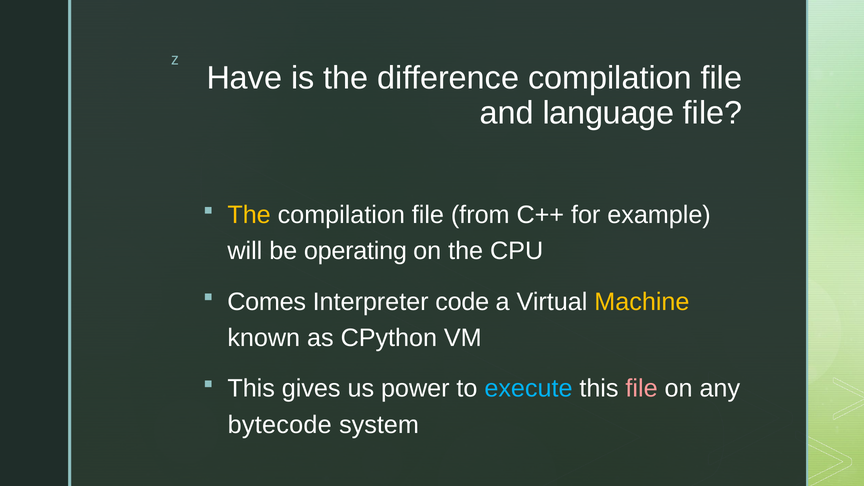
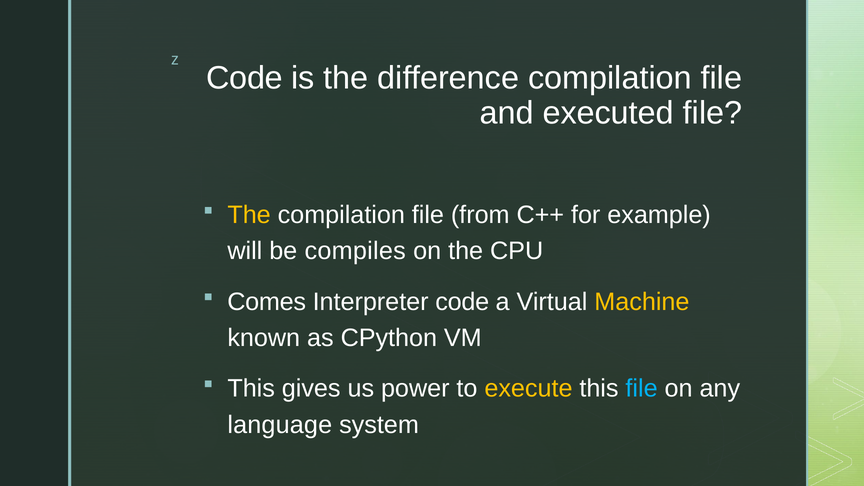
Have: Have -> Code (245, 78)
language: language -> executed (608, 113)
operating: operating -> compiles (355, 251)
execute colour: light blue -> yellow (528, 389)
file colour: pink -> light blue (642, 389)
bytecode: bytecode -> language (280, 425)
